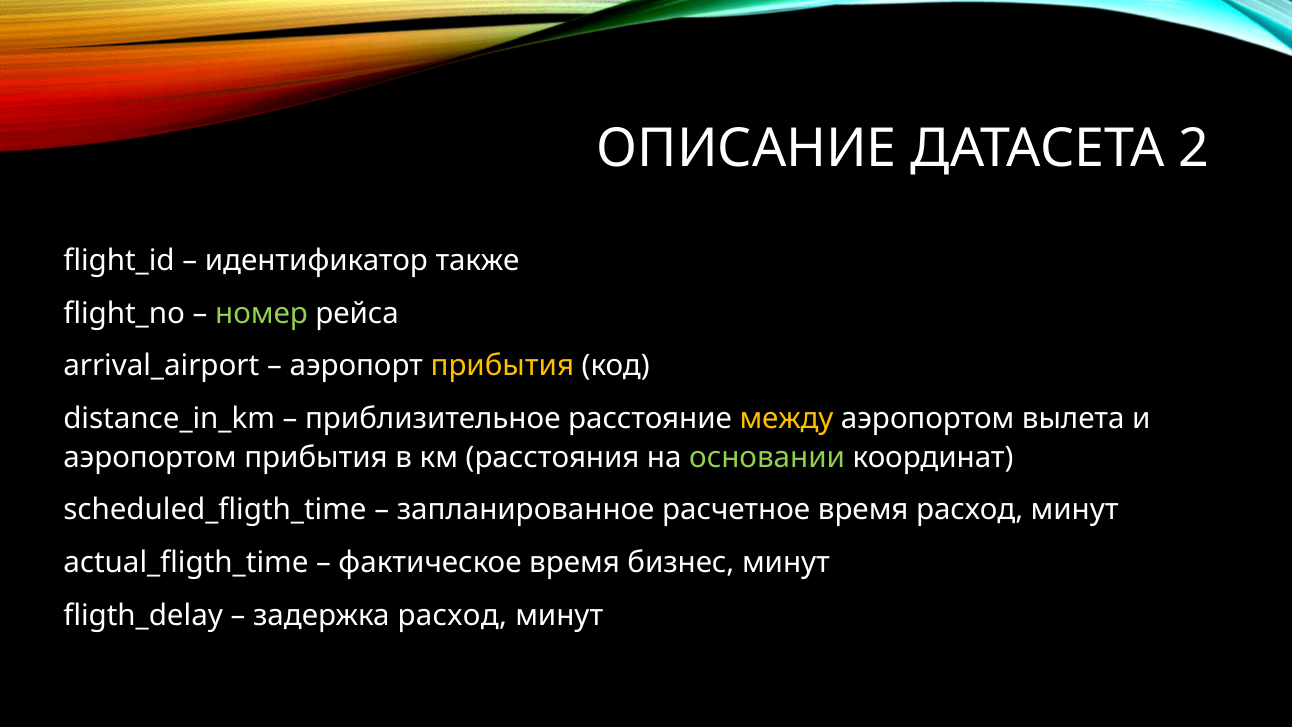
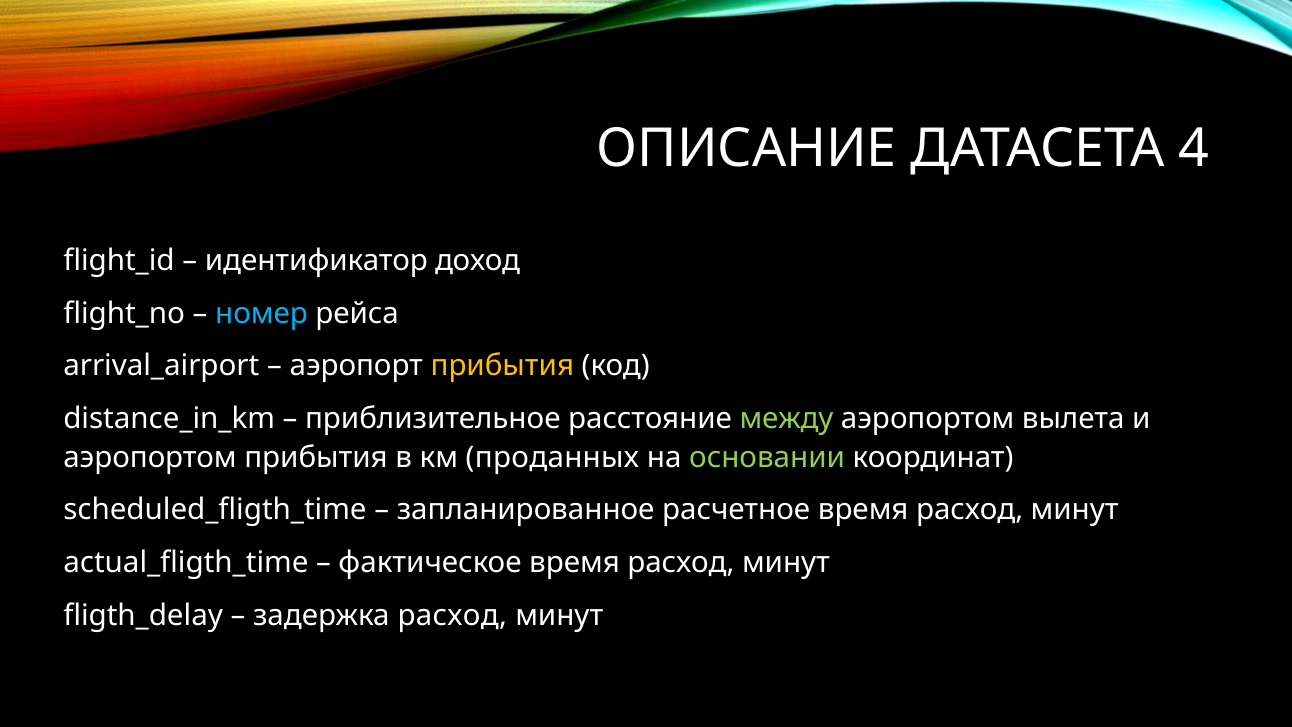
2: 2 -> 4 (1194, 149)
также: также -> доход (478, 261)
номер colour: light green -> light blue (261, 313)
между colour: yellow -> light green (787, 418)
расстояния: расстояния -> проданных (552, 457)
фактическое время бизнес: бизнес -> расход (681, 563)
